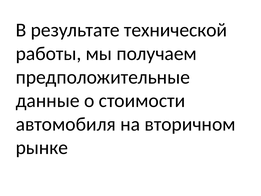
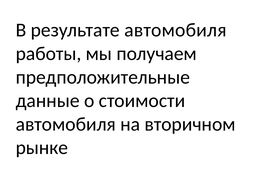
результате технической: технической -> автомобиля (175, 30)
